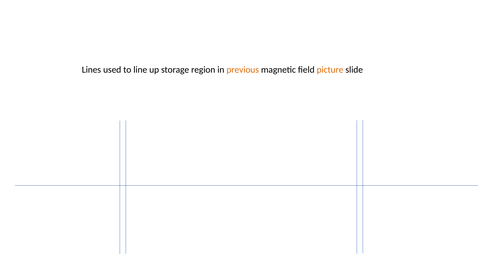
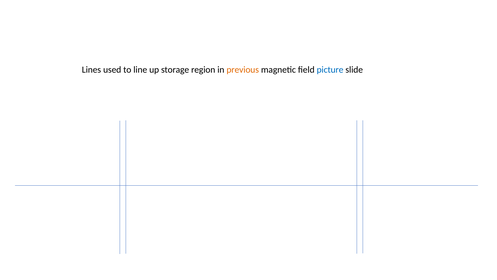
picture colour: orange -> blue (330, 70)
